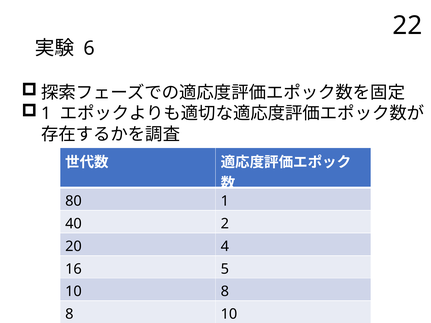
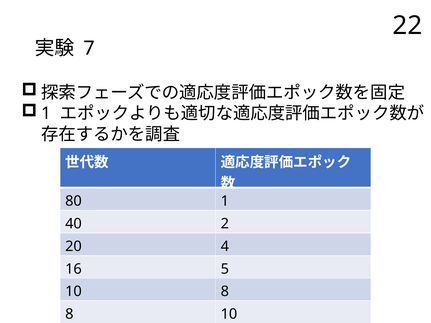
6: 6 -> 7 (89, 48)
